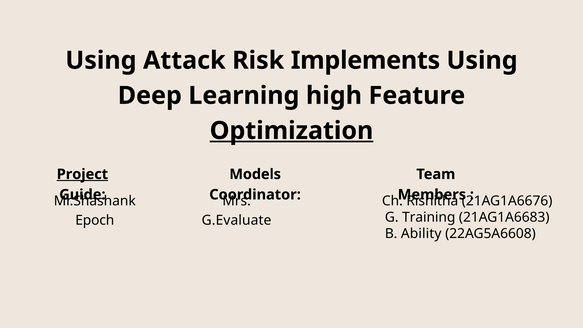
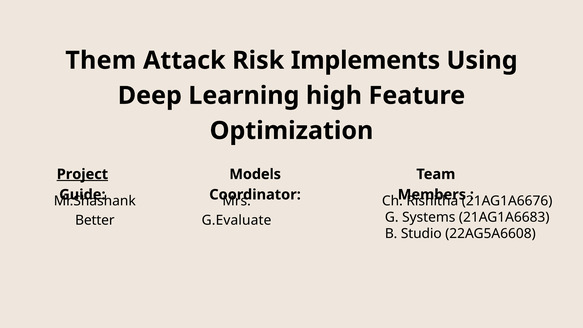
Using: Using -> Them (101, 60)
Optimization underline: present -> none (291, 131)
Training: Training -> Systems (429, 217)
Epoch: Epoch -> Better (95, 220)
Ability: Ability -> Studio (421, 234)
